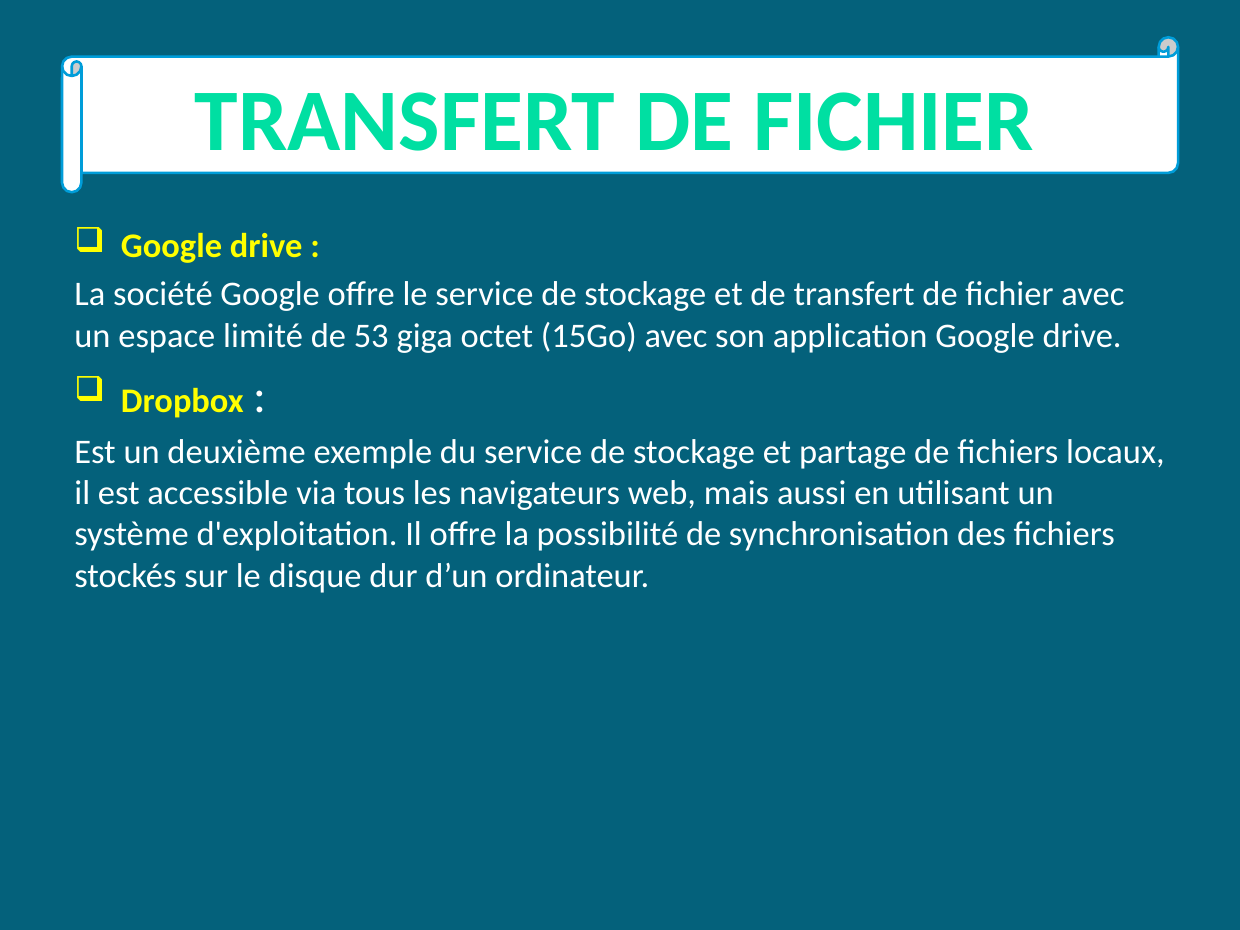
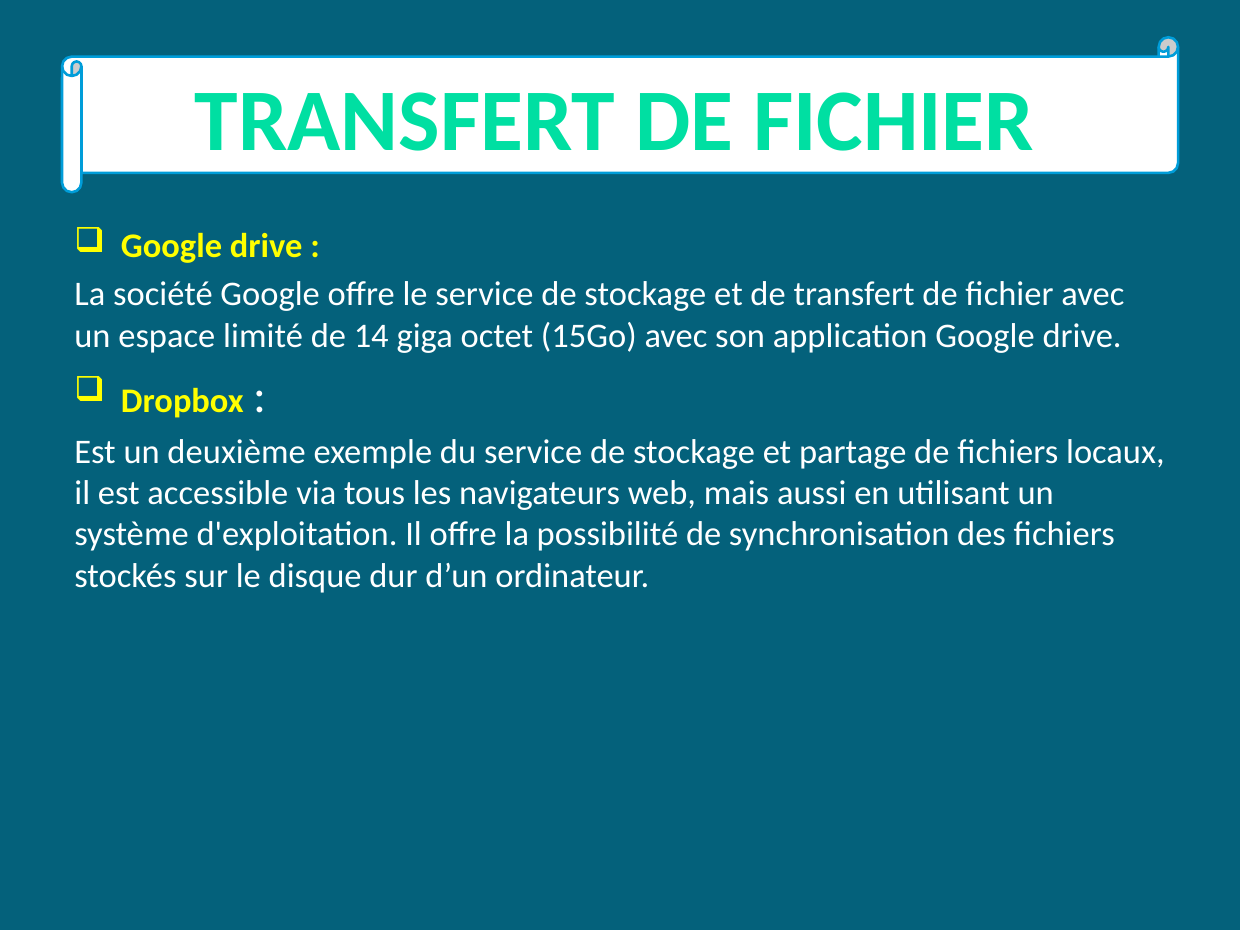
53: 53 -> 14 (371, 336)
